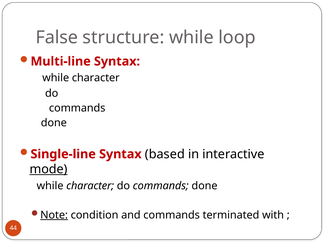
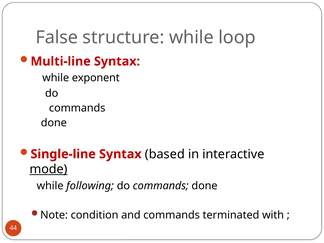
character: character -> exponent (96, 78)
character: character -> following (90, 186)
Note underline: present -> none (54, 215)
